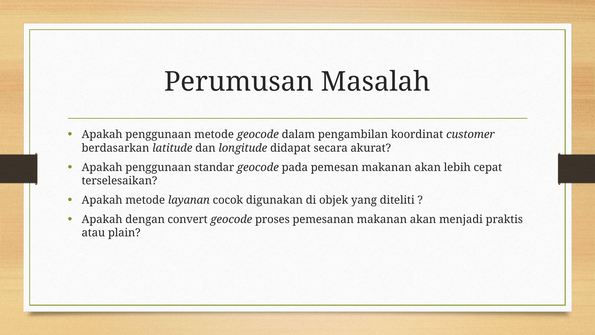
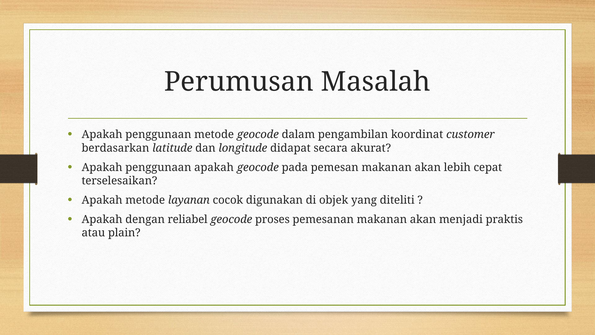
penggunaan standar: standar -> apakah (214, 167)
convert: convert -> reliabel (188, 219)
